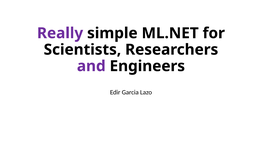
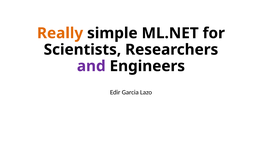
Really colour: purple -> orange (60, 33)
